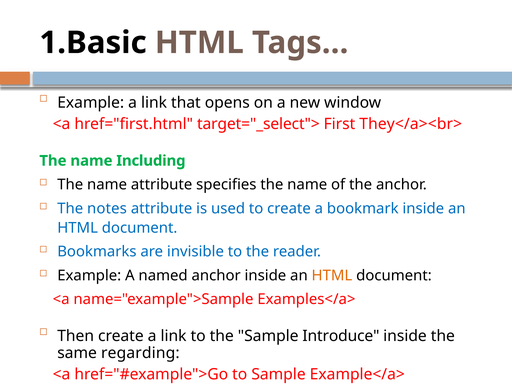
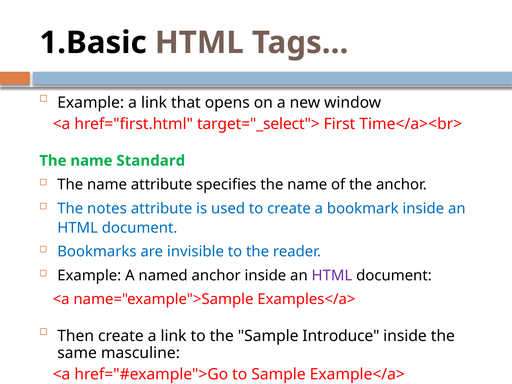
They</a><br>: They</a><br> -> Time</a><br> (411, 124)
Including: Including -> Standard (151, 161)
HTML colour: orange -> purple (332, 275)
regarding: regarding -> masculine (140, 353)
